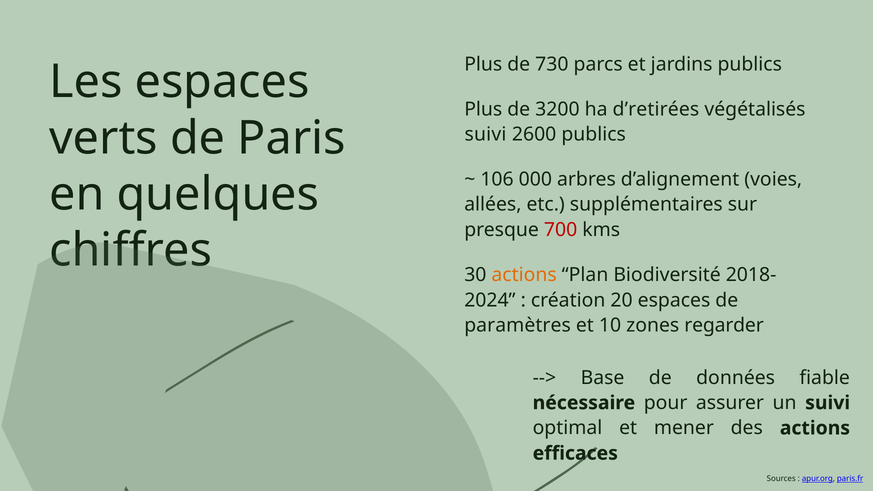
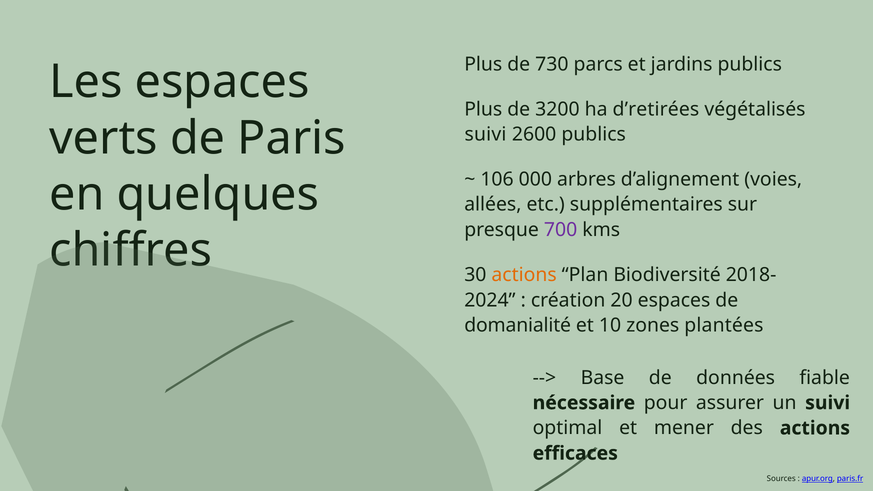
700 colour: red -> purple (561, 230)
paramètres: paramètres -> domanialité (518, 325)
regarder: regarder -> plantées (724, 325)
